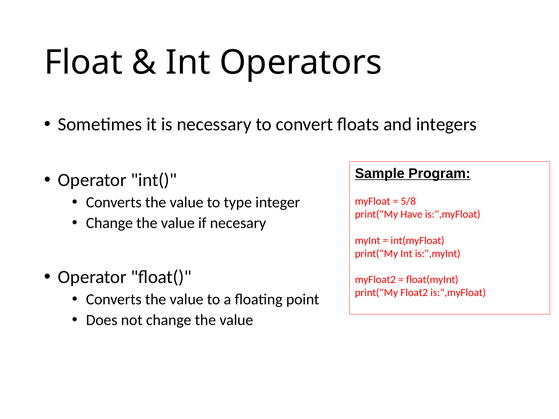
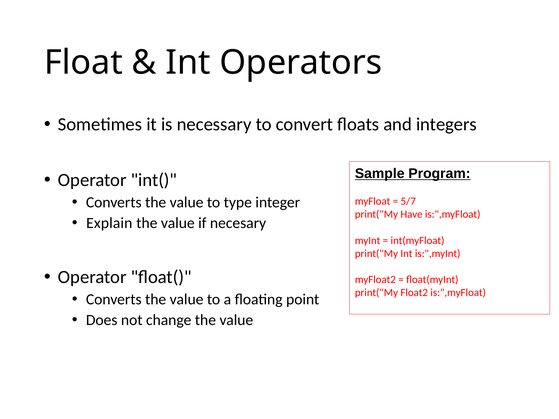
5/8: 5/8 -> 5/7 (408, 201)
Change: Change -> Explain (109, 223)
